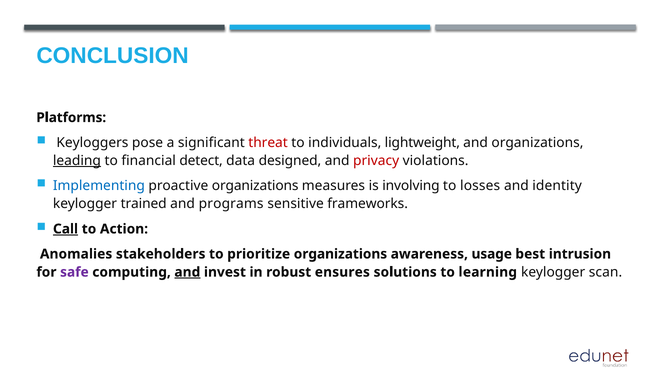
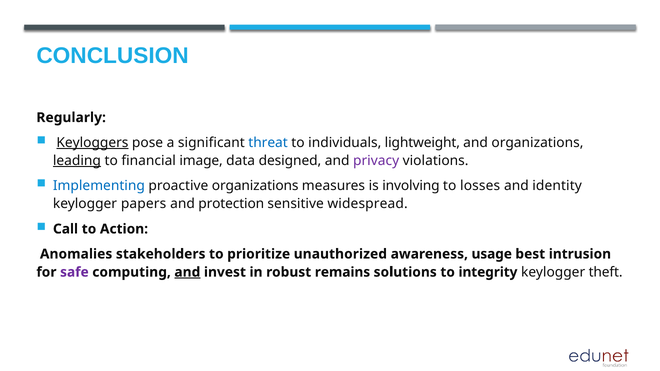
Platforms: Platforms -> Regularly (71, 118)
Keyloggers underline: none -> present (92, 143)
threat colour: red -> blue (268, 143)
detect: detect -> image (201, 161)
privacy colour: red -> purple (376, 161)
trained: trained -> papers (144, 204)
programs: programs -> protection (231, 204)
frameworks: frameworks -> widespread (368, 204)
Call underline: present -> none (66, 229)
prioritize organizations: organizations -> unauthorized (340, 254)
ensures: ensures -> remains (342, 272)
learning: learning -> integrity (488, 272)
scan: scan -> theft (606, 272)
